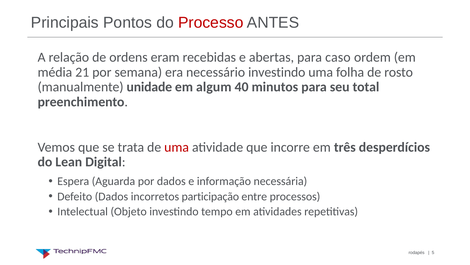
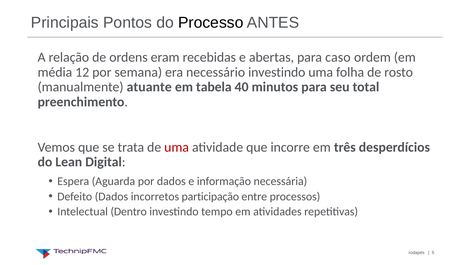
Processo colour: red -> black (211, 23)
21: 21 -> 12 (82, 72)
unidade: unidade -> atuante (149, 87)
algum: algum -> tabela (214, 87)
Objeto: Objeto -> Dentro (129, 211)
